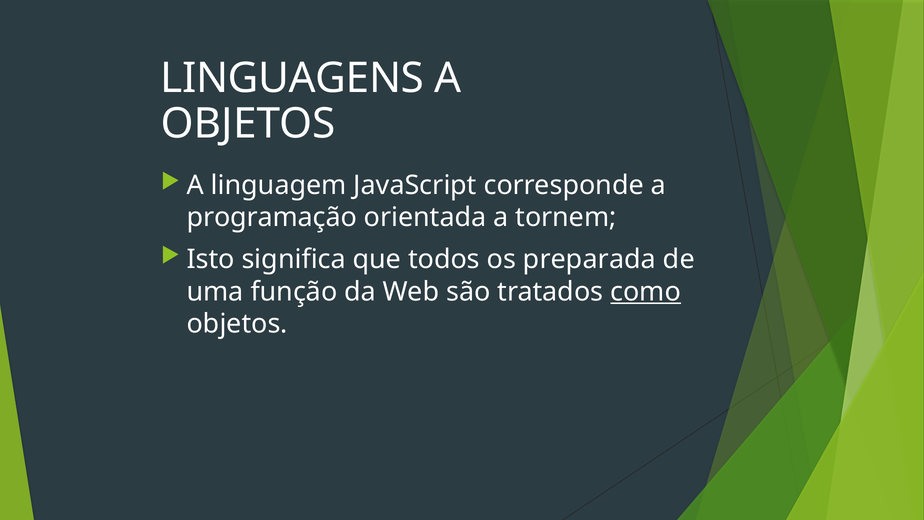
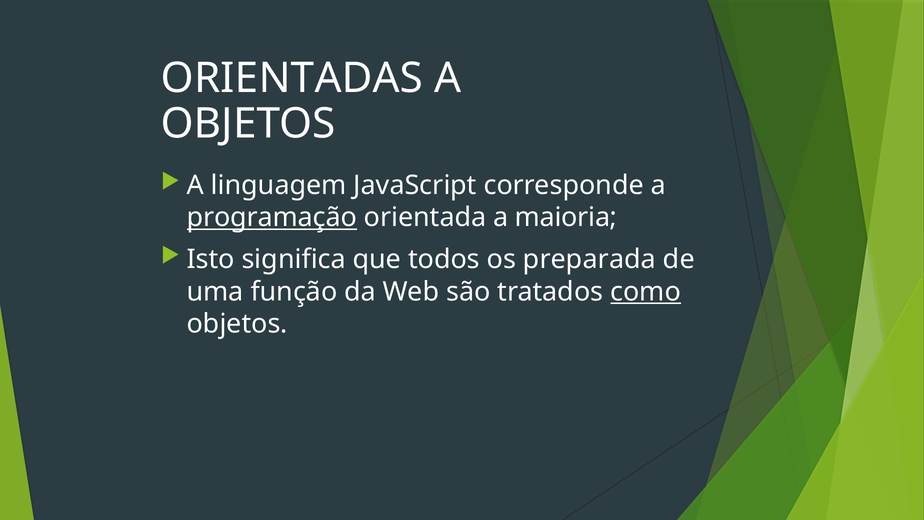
LINGUAGENS: LINGUAGENS -> ORIENTADAS (292, 78)
programação underline: none -> present (272, 217)
tornem: tornem -> maioria (566, 217)
